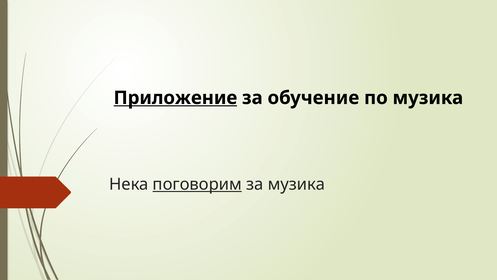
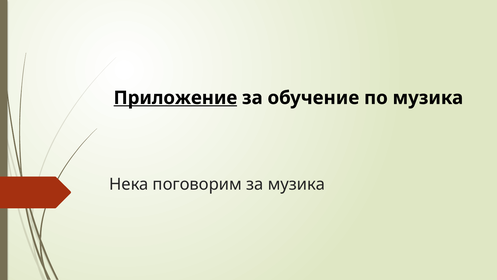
поговорим underline: present -> none (197, 184)
